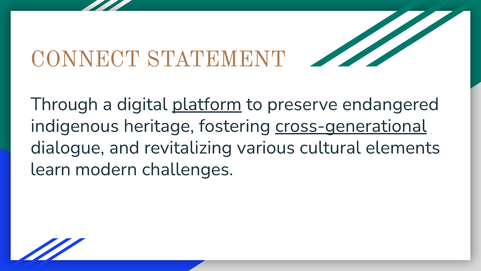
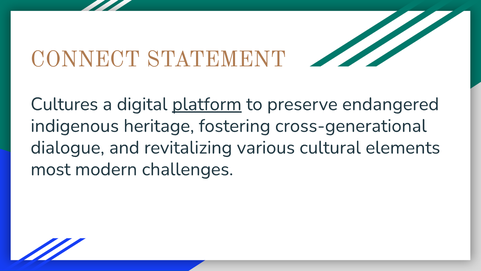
Through: Through -> Cultures (64, 104)
cross-generational underline: present -> none (351, 126)
learn: learn -> most (51, 169)
